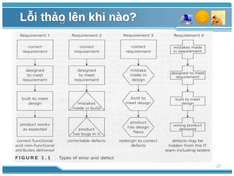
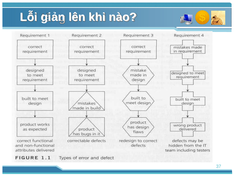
thảo: thảo -> giản (53, 17)
